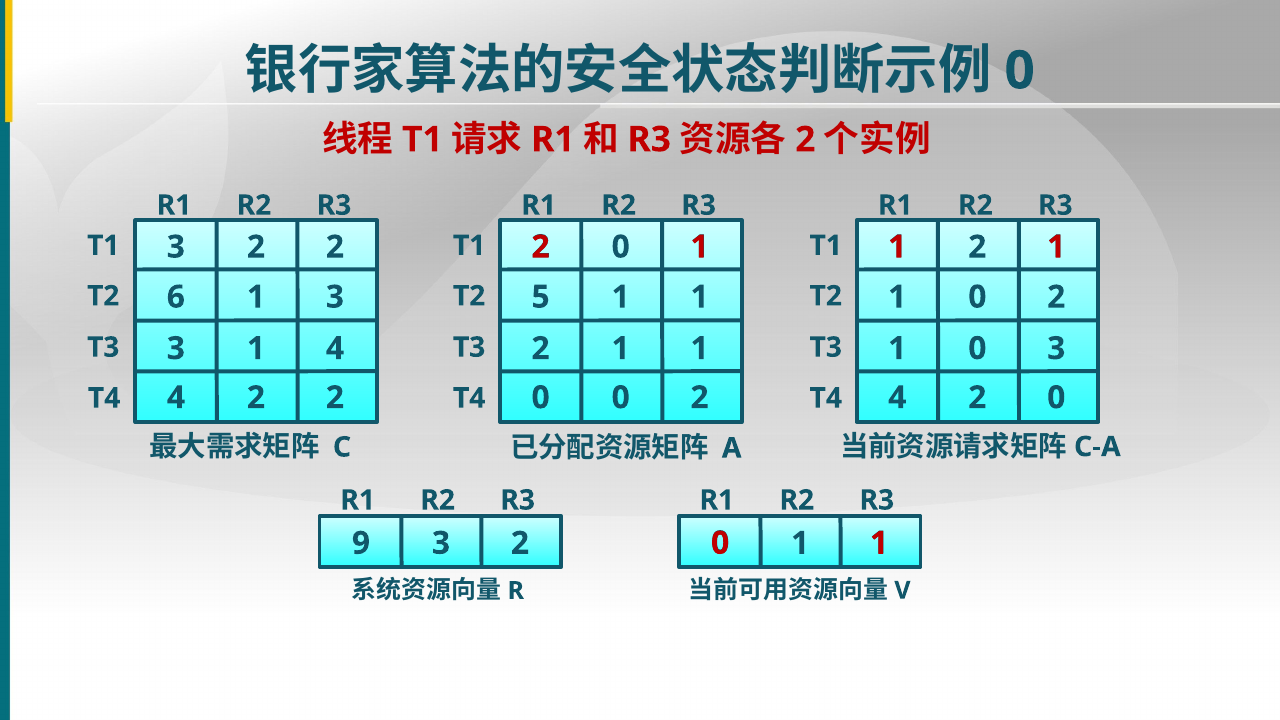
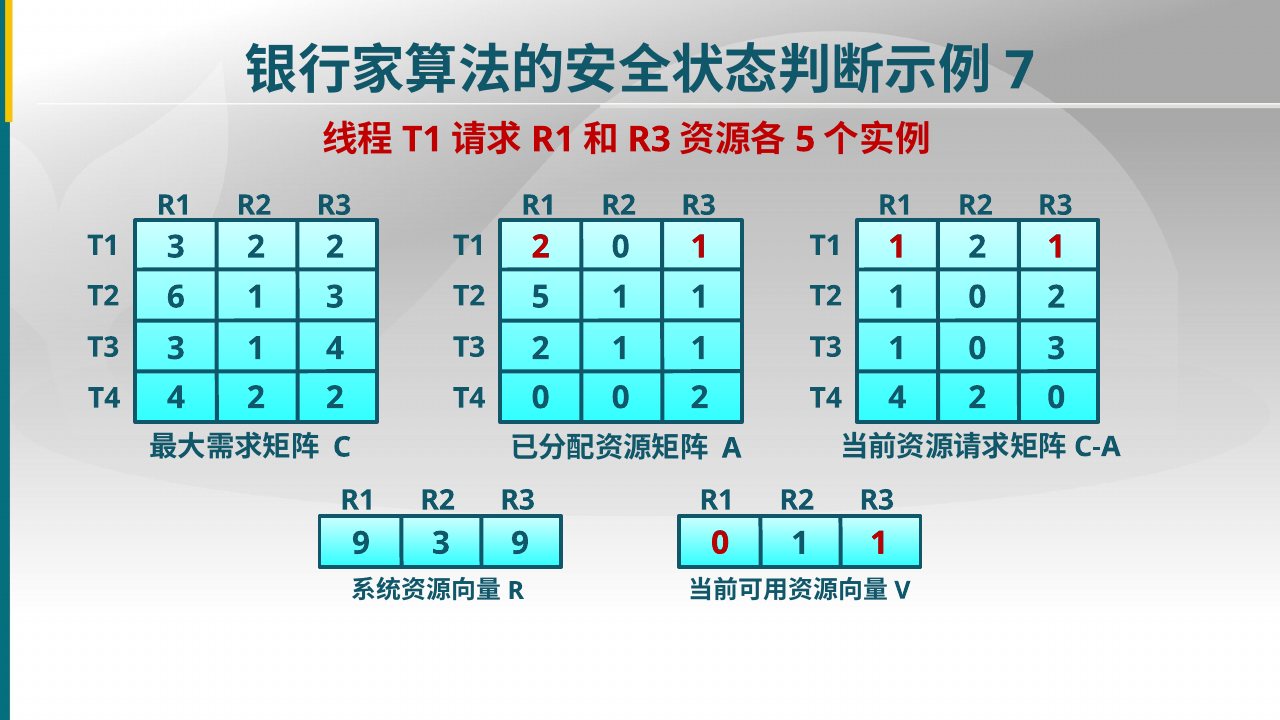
0: 0 -> 7 (1020, 71)
2: 2 -> 5 (805, 140)
3 2: 2 -> 9 (520, 543)
